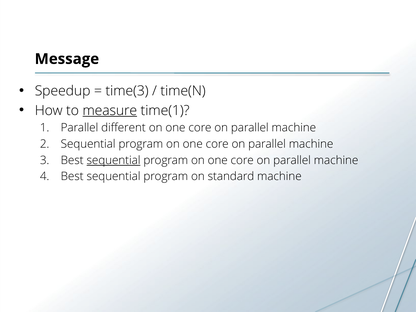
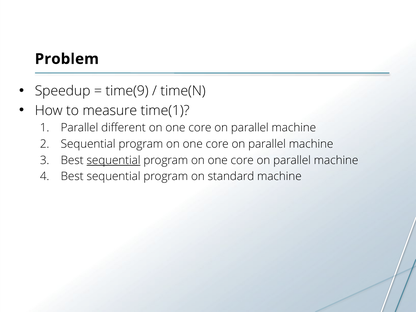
Message: Message -> Problem (67, 59)
time(3: time(3 -> time(9 (127, 91)
measure underline: present -> none (110, 110)
